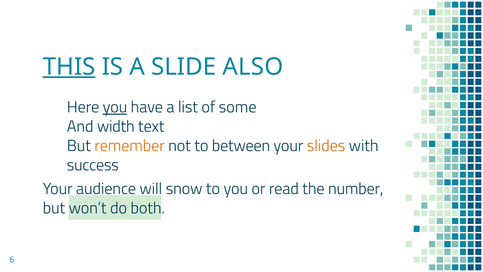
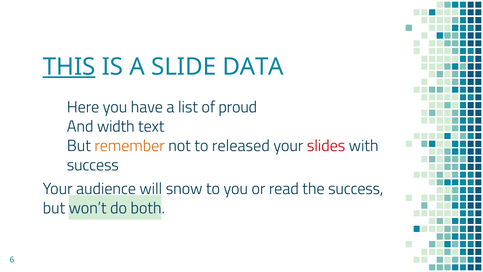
ALSO: ALSO -> DATA (253, 67)
you underline: present -> none (115, 107)
some: some -> proud (238, 107)
between: between -> released (241, 146)
slides colour: orange -> red (326, 146)
the number: number -> success (356, 188)
